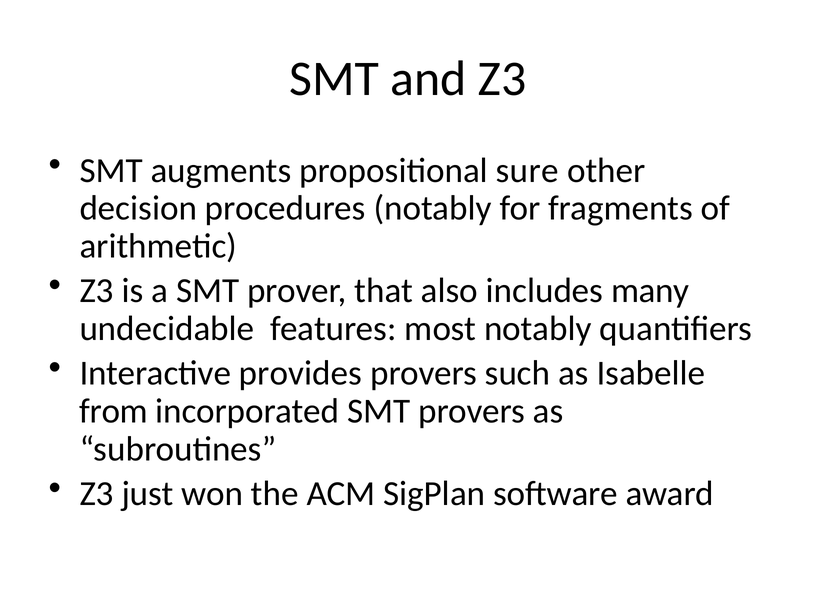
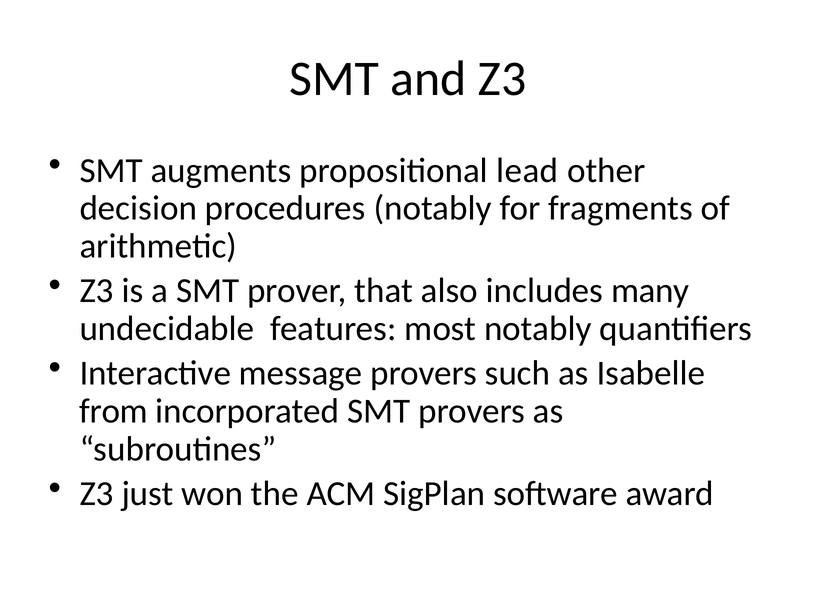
sure: sure -> lead (527, 170)
provides: provides -> message (301, 373)
